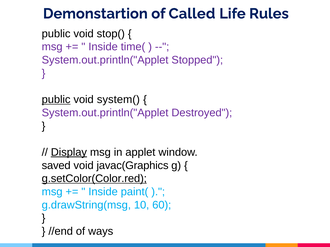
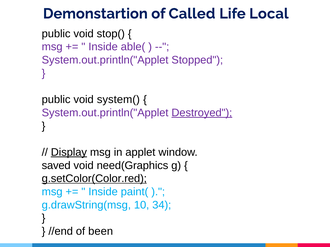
Rules: Rules -> Local (269, 14)
time(: time( -> able( (133, 47)
public underline: present -> none (56, 100)
Destroyed underline: none -> present (202, 113)
javac(Graphics: javac(Graphics -> need(Graphics (133, 166)
60: 60 -> 34 (162, 205)
ways: ways -> been (101, 232)
